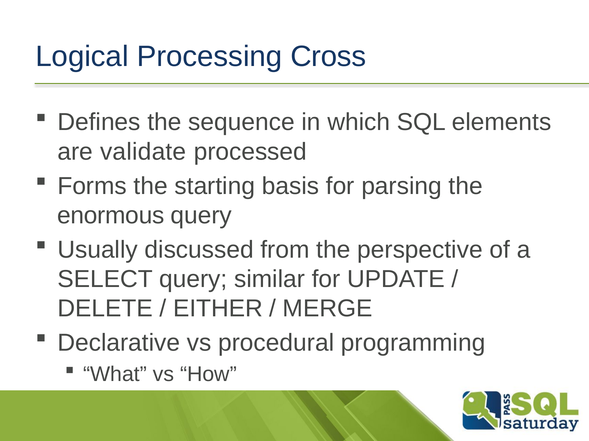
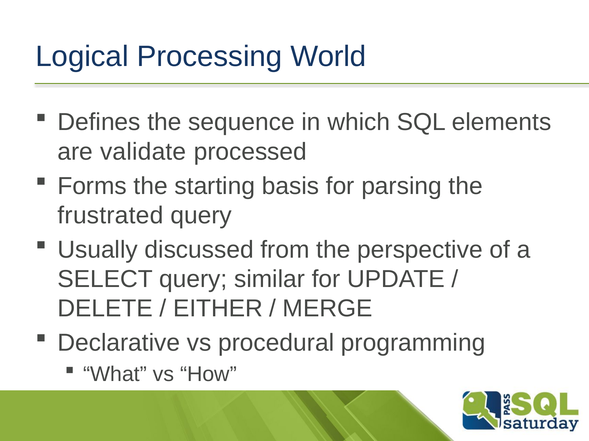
Cross: Cross -> World (328, 57)
enormous: enormous -> frustrated (110, 216)
